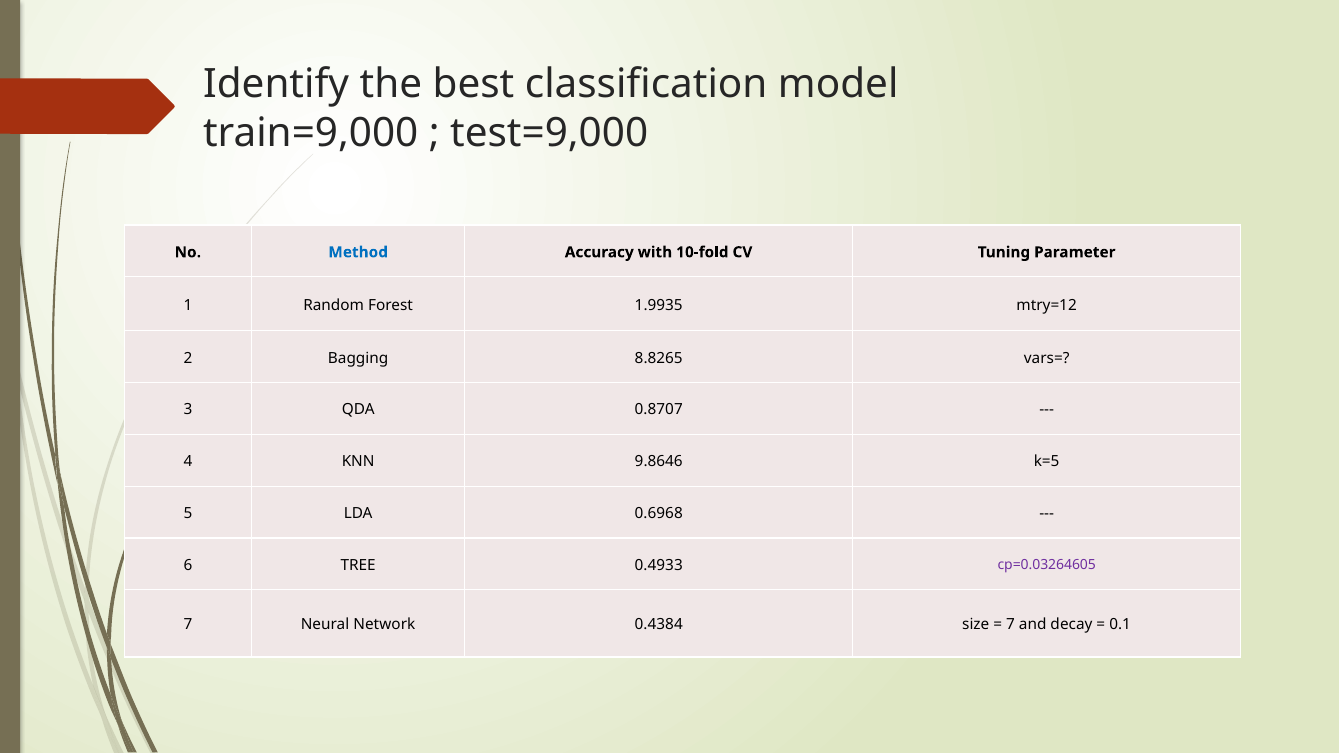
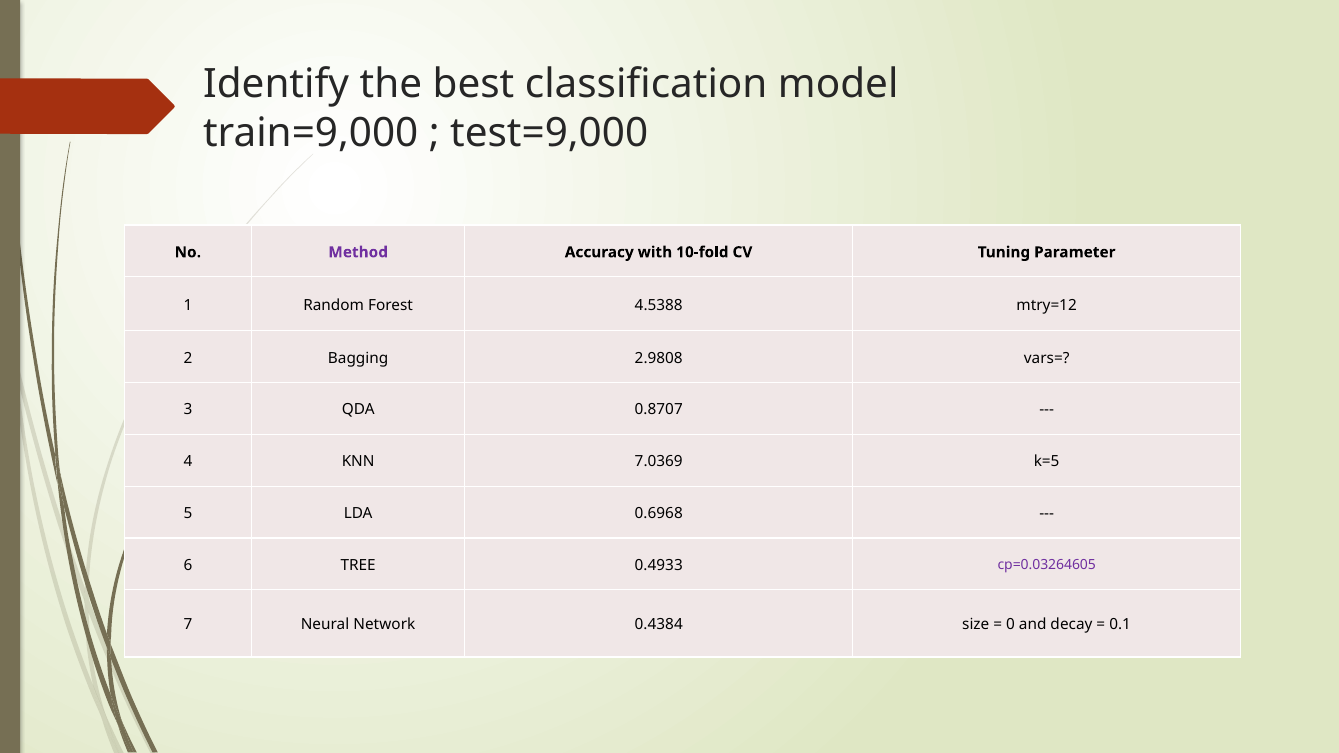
Method colour: blue -> purple (358, 252)
1.9935: 1.9935 -> 4.5388 (659, 305)
8.8265: 8.8265 -> 2.9808 (659, 358)
9.8646: 9.8646 -> 7.0369 (659, 462)
7: 7 -> 0 (1011, 625)
